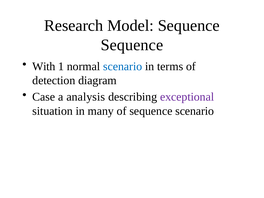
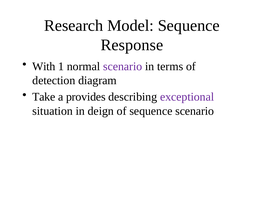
Sequence: Sequence -> Response (132, 45)
scenario colour: blue -> purple (123, 66)
Case: Case -> Take (44, 97)
analysis: analysis -> provides (86, 97)
many: many -> deign (101, 111)
